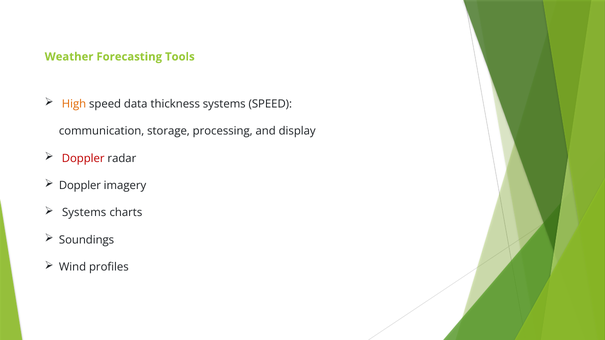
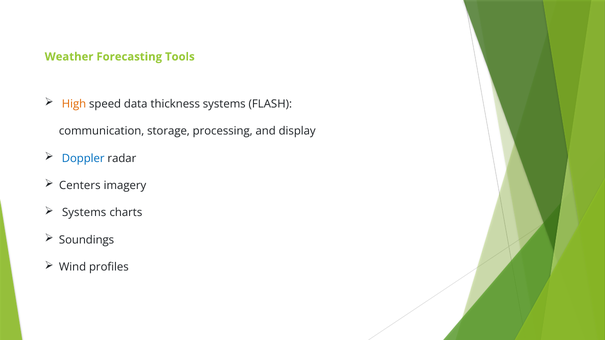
systems SPEED: SPEED -> FLASH (270, 104)
Doppler colour: red -> blue (83, 158)
Doppler: Doppler -> Centers (80, 186)
